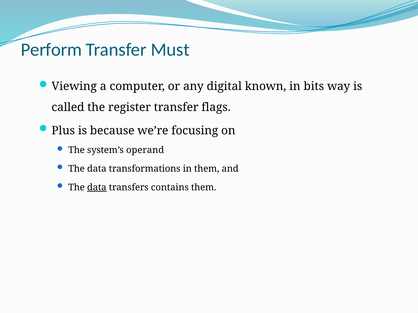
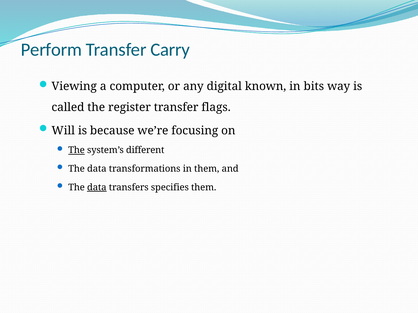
Must: Must -> Carry (170, 50)
Plus: Plus -> Will (63, 131)
The underline: none -> present (77, 150)
operand: operand -> different (145, 150)
contains: contains -> specifies (170, 188)
